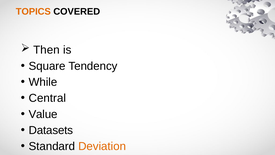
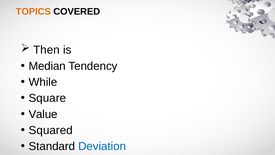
Square: Square -> Median (47, 66)
Central: Central -> Square (47, 98)
Datasets: Datasets -> Squared (51, 130)
Deviation colour: orange -> blue (102, 146)
